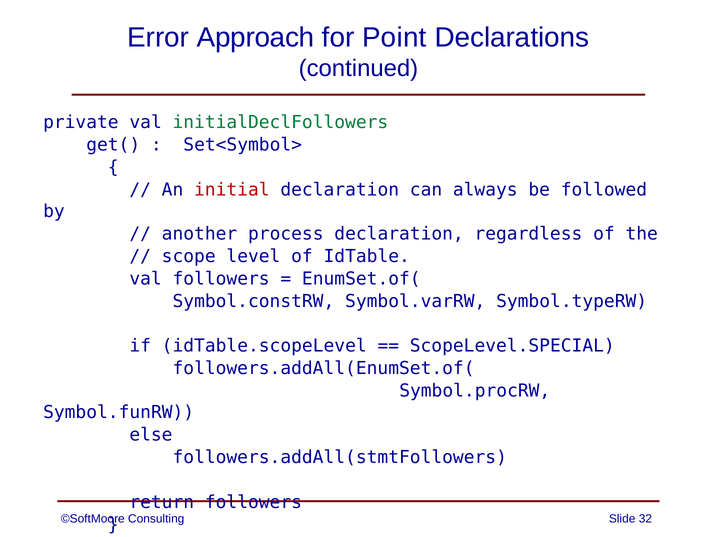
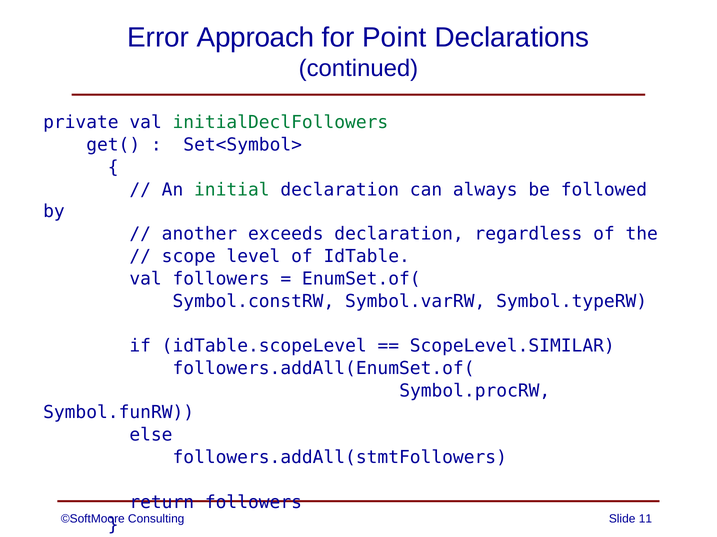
initial colour: red -> green (232, 190)
process: process -> exceeds (286, 234)
ScopeLevel.SPECIAL: ScopeLevel.SPECIAL -> ScopeLevel.SIMILAR (512, 347)
32: 32 -> 11 (645, 519)
